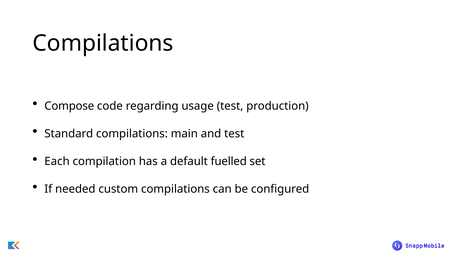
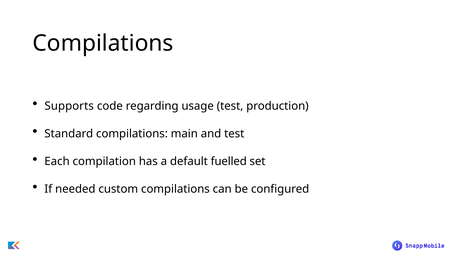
Compose: Compose -> Supports (69, 106)
